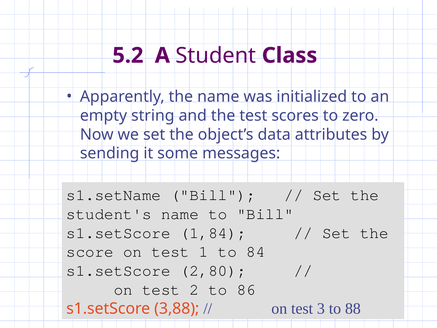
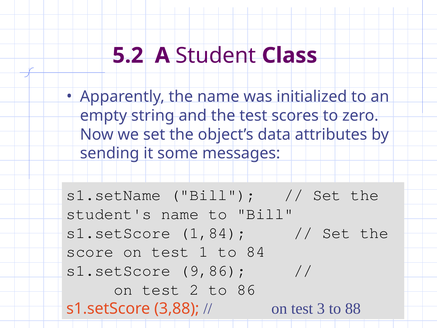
2,80: 2,80 -> 9,86 (213, 271)
